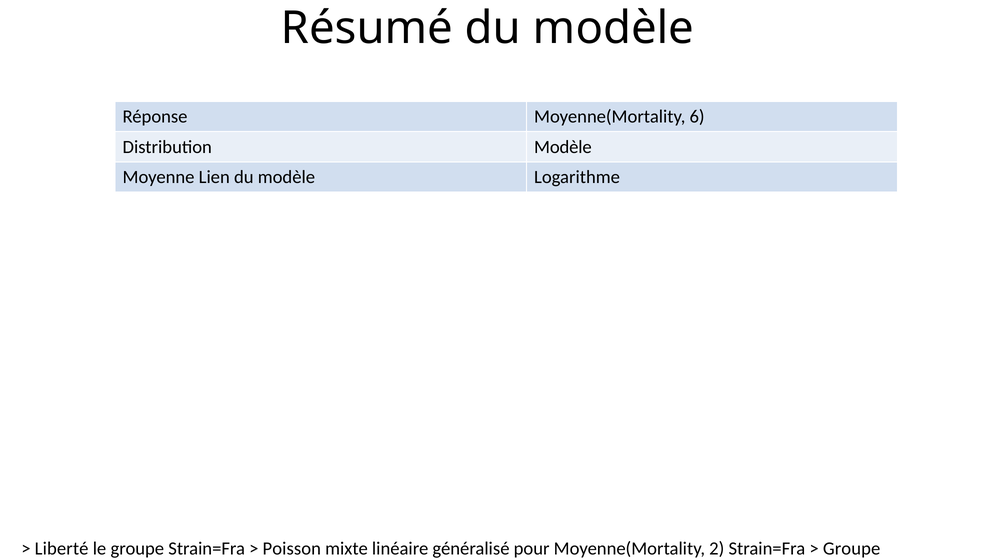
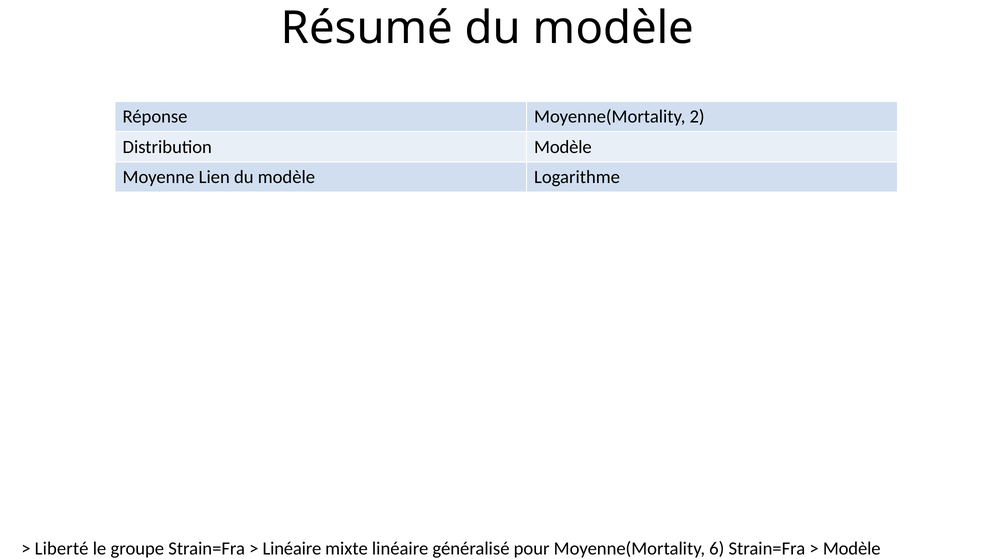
6: 6 -> 2 (697, 117)
Poisson: Poisson -> Linéaire (292, 549)
2: 2 -> 6 (717, 549)
Groupe: Groupe -> Modèle (852, 549)
